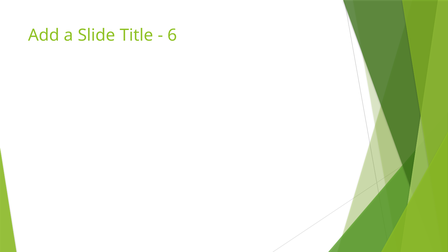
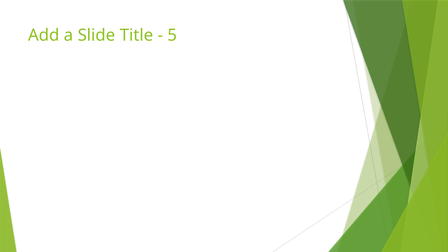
6: 6 -> 5 (172, 35)
